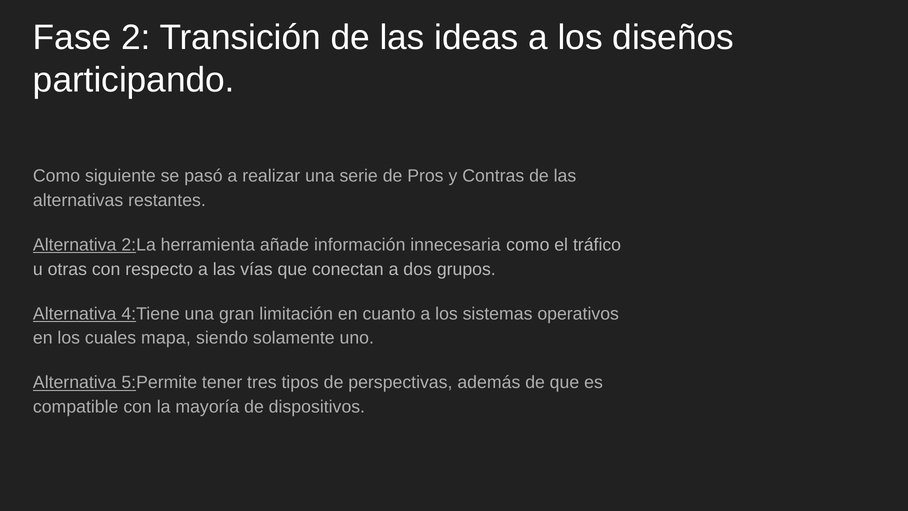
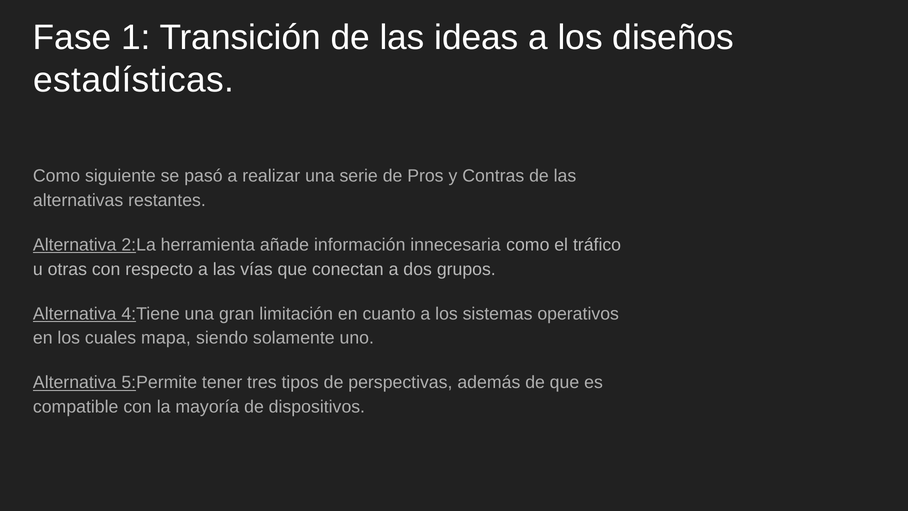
2: 2 -> 1 (136, 38)
participando: participando -> estadísticas (134, 80)
